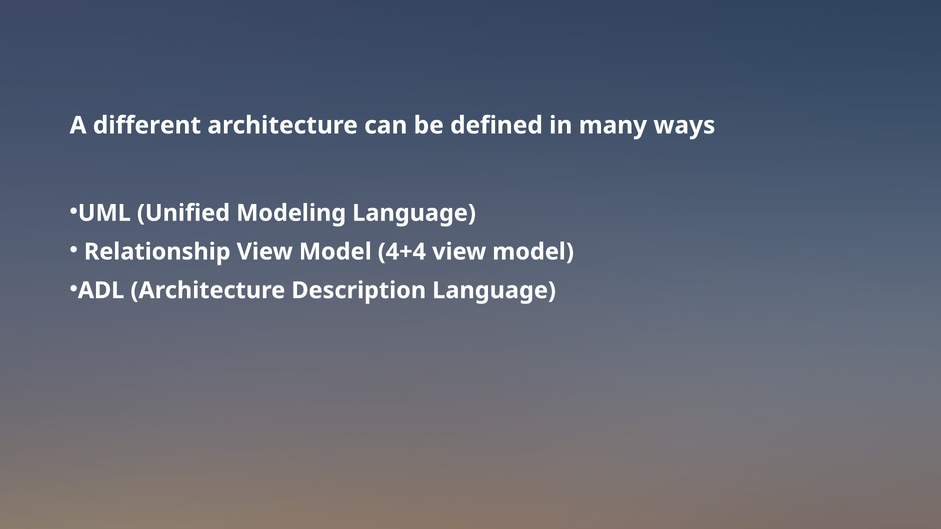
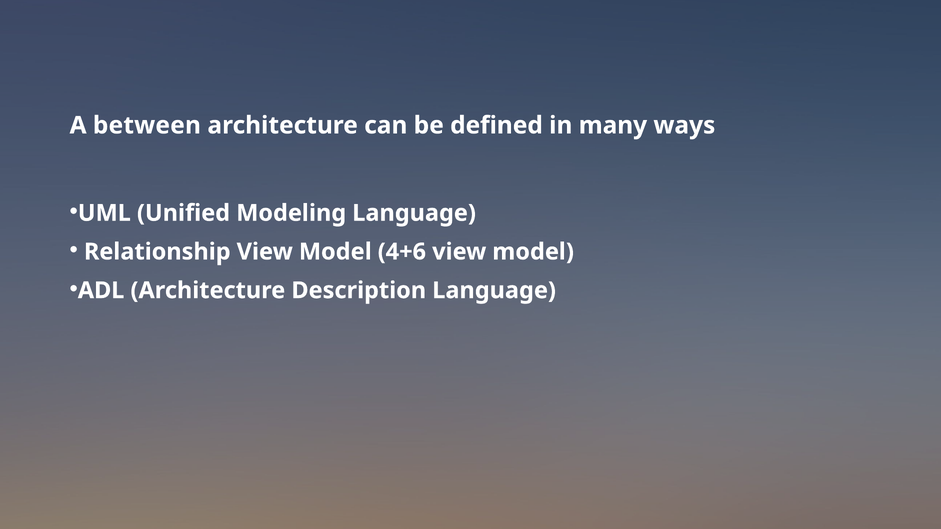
different: different -> between (147, 125)
4+4: 4+4 -> 4+6 (402, 252)
